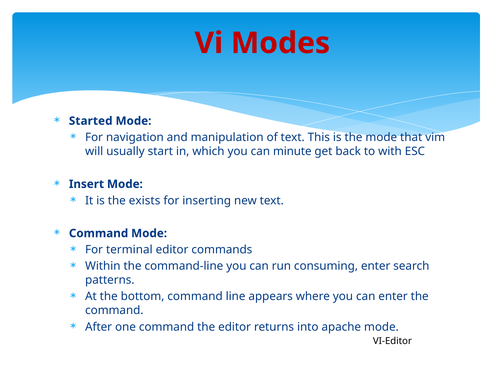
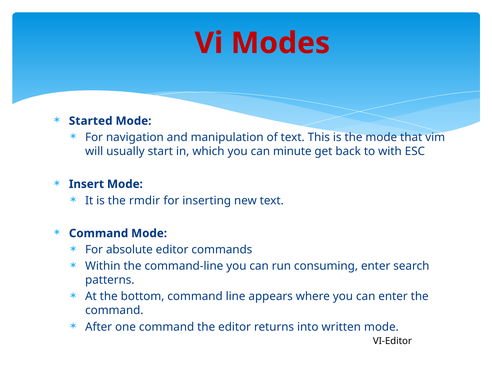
exists: exists -> rmdir (145, 201)
terminal: terminal -> absolute (129, 250)
apache: apache -> written (341, 327)
